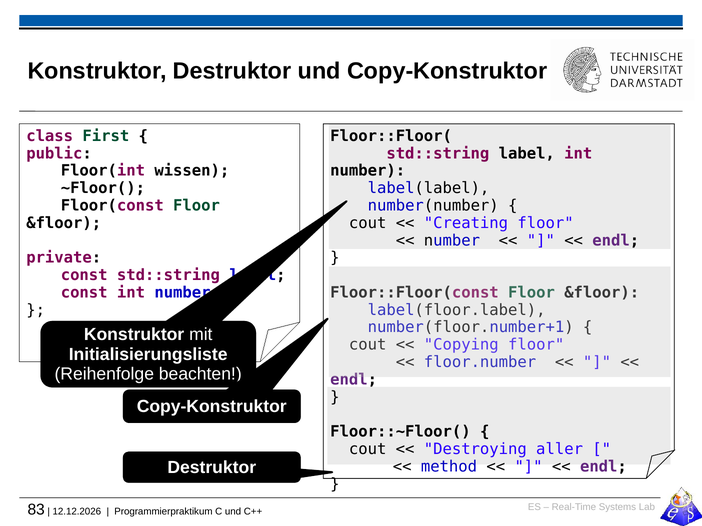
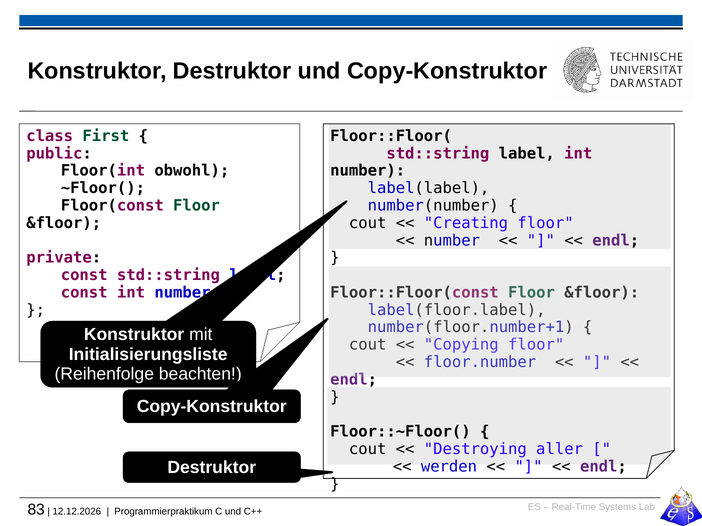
wissen: wissen -> obwohl (192, 171)
method: method -> werden (449, 467)
